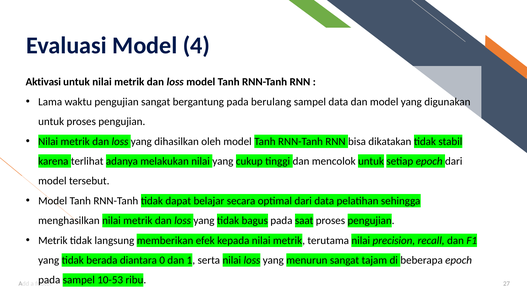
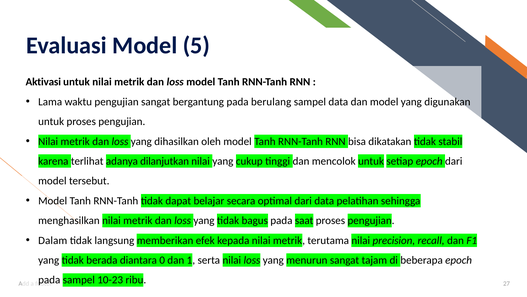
4: 4 -> 5 (196, 45)
melakukan: melakukan -> dilanjutkan (165, 161)
Metrik: Metrik -> Dalam (53, 240)
10-53: 10-53 -> 10-23 (110, 279)
